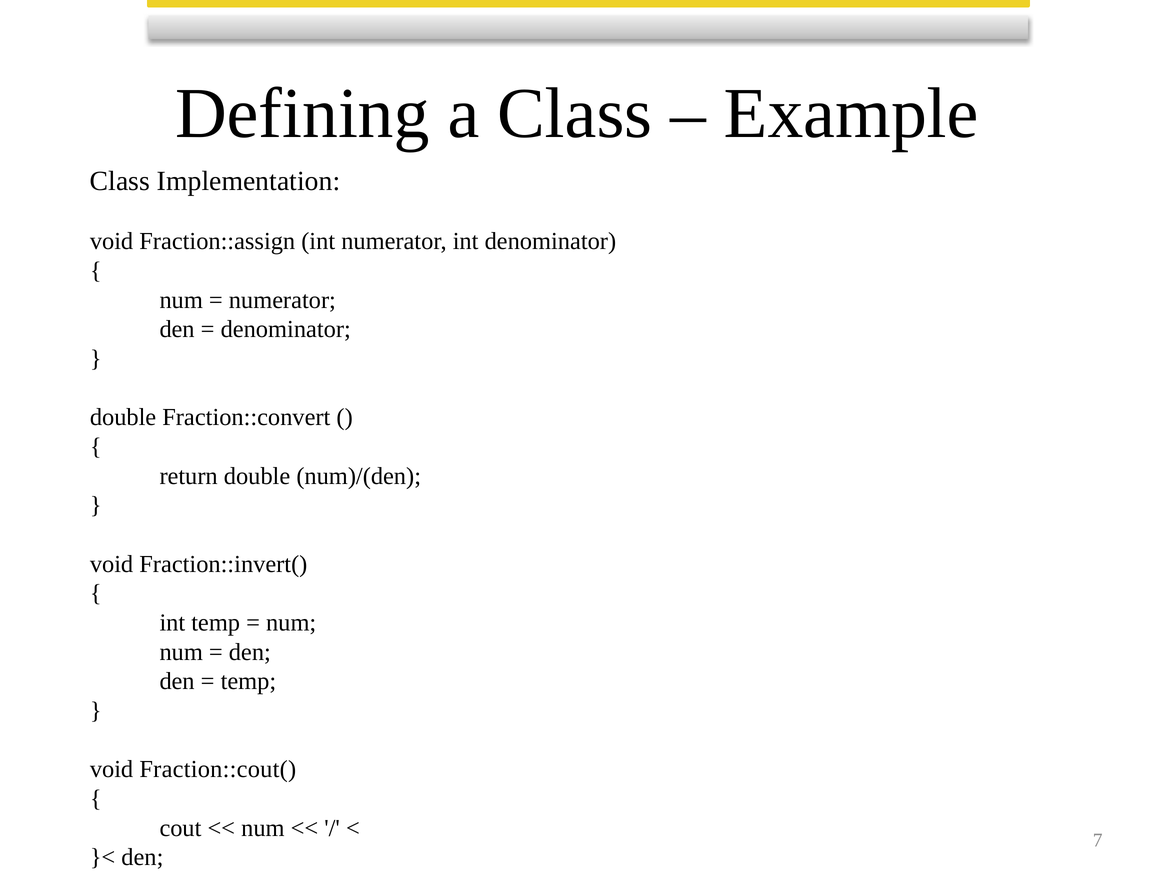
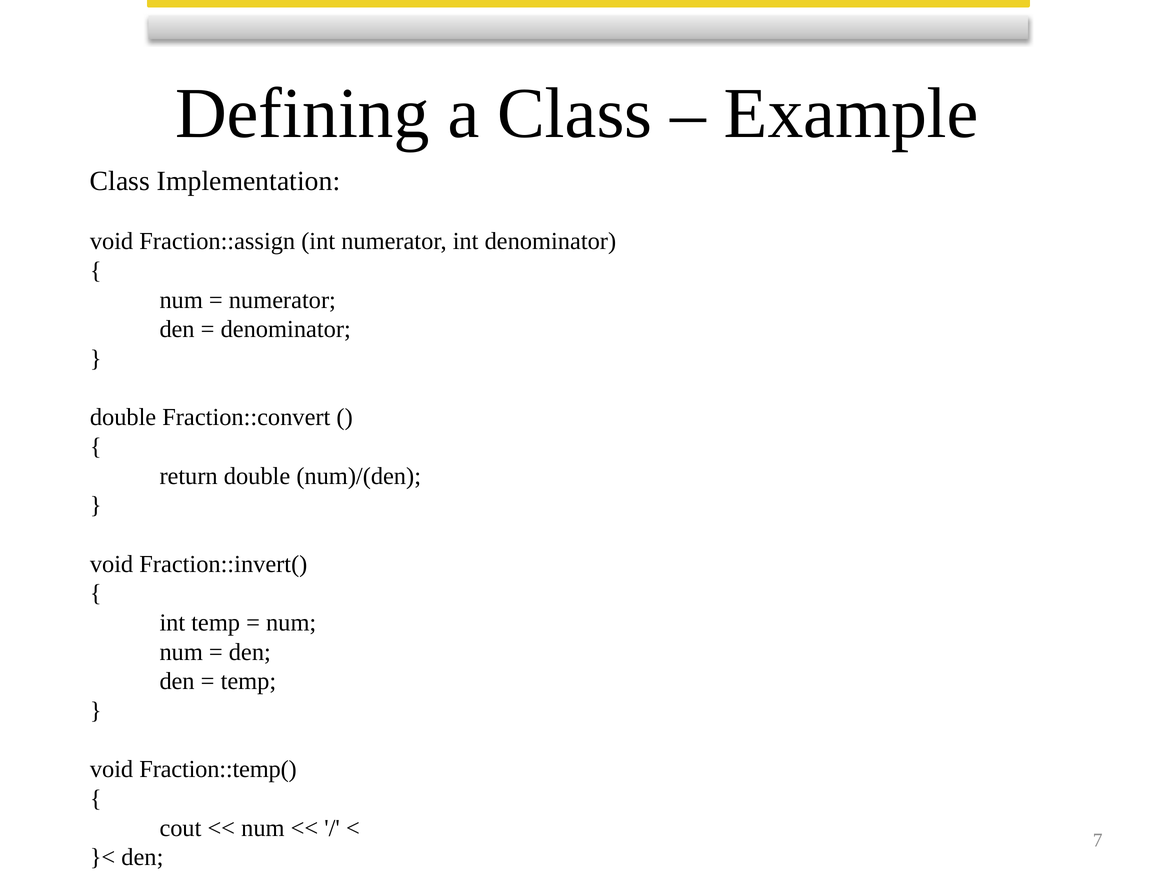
Fraction::cout(: Fraction::cout( -> Fraction::temp( (218, 769)
